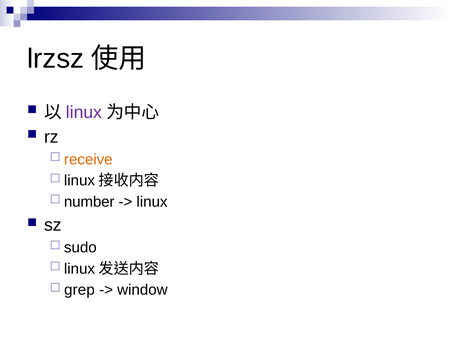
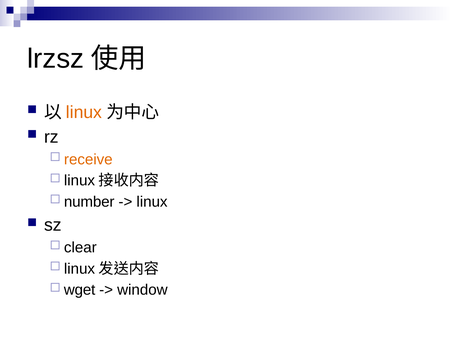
linux colour: purple -> orange (84, 112)
sudo: sudo -> clear (80, 247)
grep: grep -> wget (80, 290)
